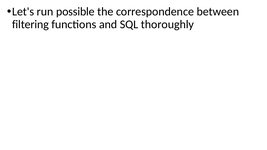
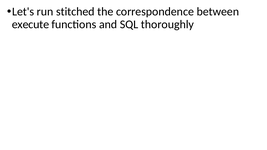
possible: possible -> stitched (75, 12)
filtering: filtering -> execute (30, 24)
